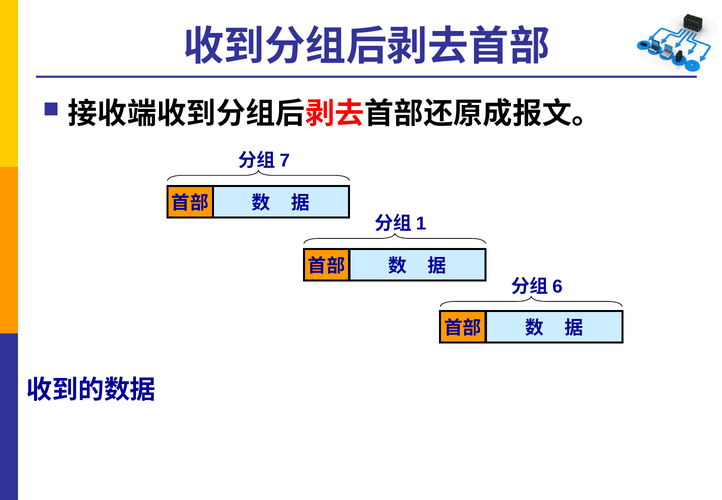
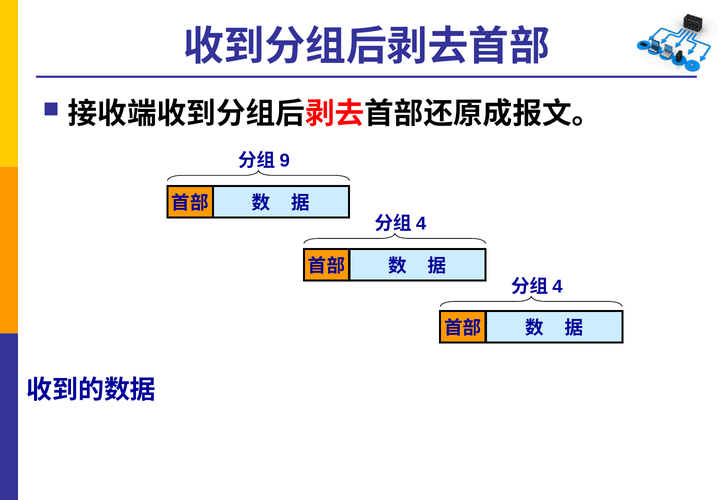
7: 7 -> 9 (285, 161)
1: 1 -> 4 (421, 224)
6: 6 -> 4 (558, 287)
